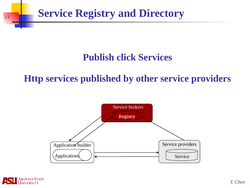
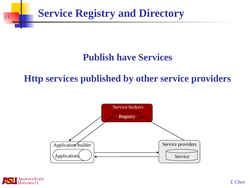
click: click -> have (126, 57)
